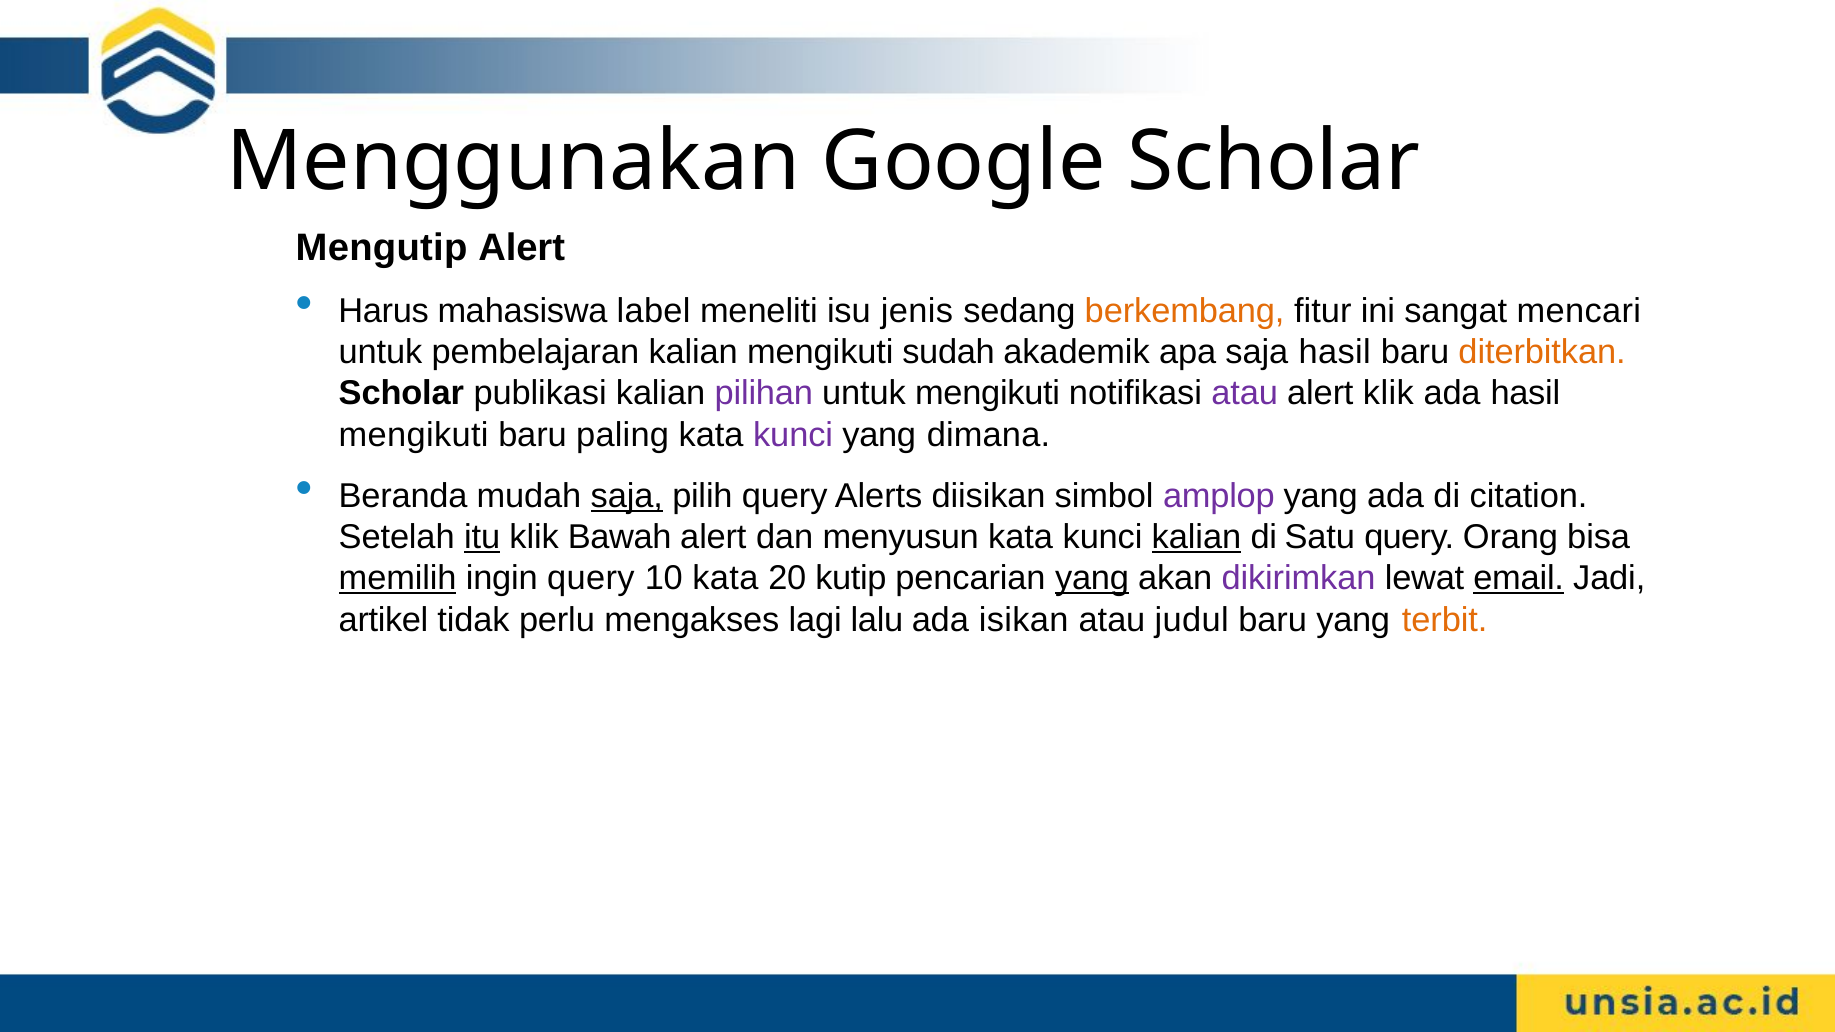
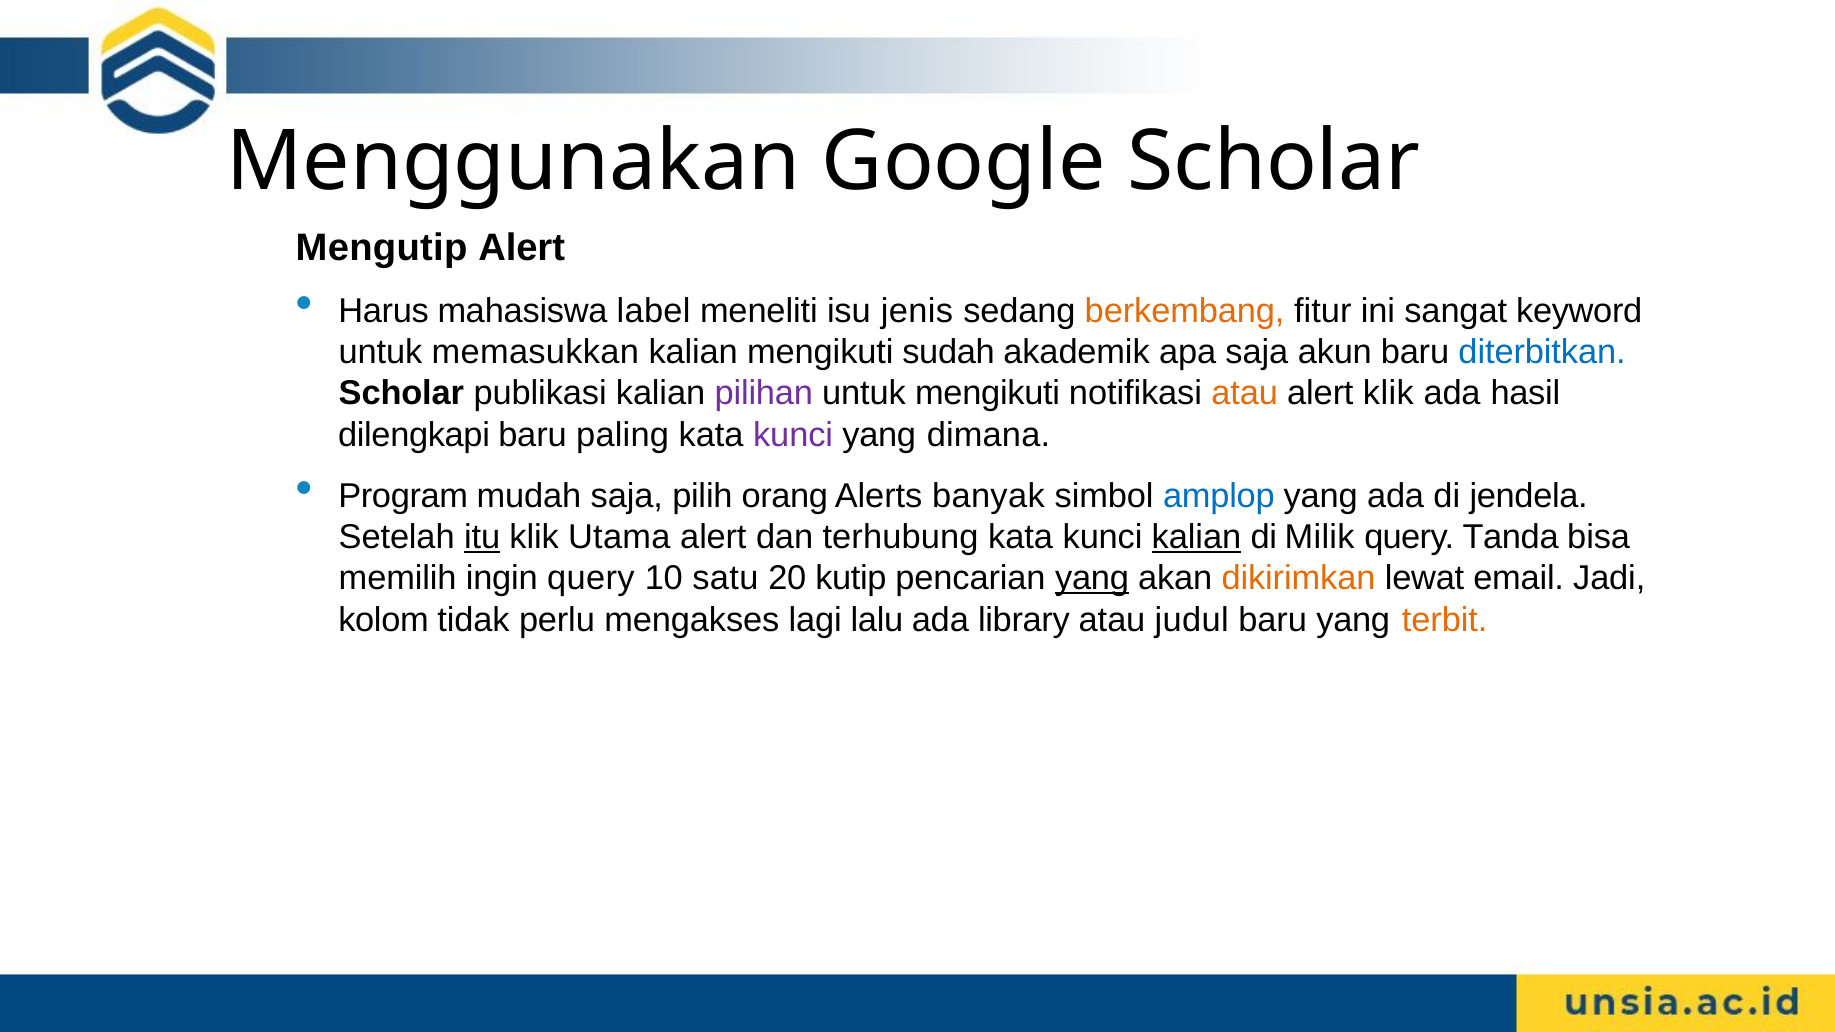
mencari: mencari -> keyword (1579, 311)
pembelajaran: pembelajaran -> memasukkan (535, 352)
saja hasil: hasil -> akun (1335, 352)
diterbitkan colour: orange -> blue (1542, 352)
atau colour: purple -> orange (1245, 394)
mengikuti: mengikuti -> dilengkapi (414, 435)
Beranda: Beranda -> Program (403, 496)
saja underline: present -> none (627, 496)
pilih query: query -> orang (785, 496)
diisikan: diisikan -> banyak (988, 496)
amplop colour: purple -> blue (1219, 496)
citation: citation -> jendela (1529, 496)
Bawah: Bawah -> Utama (619, 537)
menyusun: menyusun -> terhubung (900, 537)
Satu: Satu -> Milik (1320, 537)
Orang: Orang -> Tanda (1511, 537)
memilih underline: present -> none (398, 579)
10 kata: kata -> satu (725, 579)
dikirimkan colour: purple -> orange (1299, 579)
email underline: present -> none (1519, 579)
artikel: artikel -> kolom (384, 620)
isikan: isikan -> library (1024, 620)
